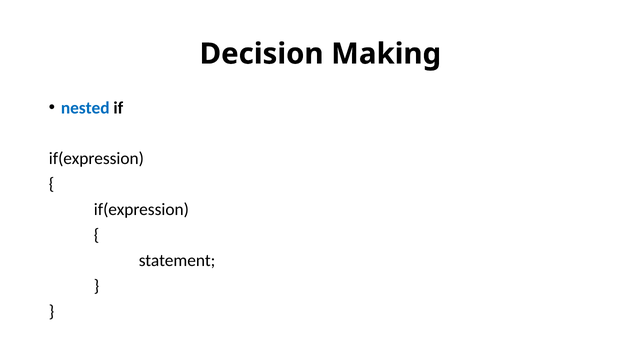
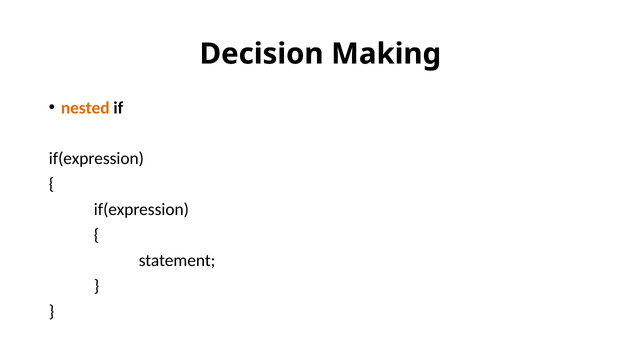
nested colour: blue -> orange (85, 108)
